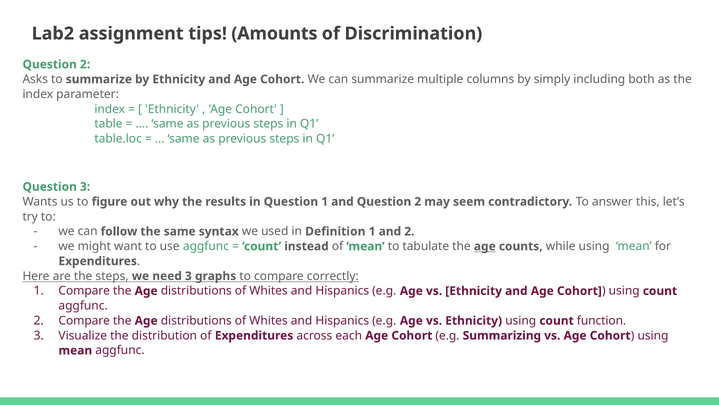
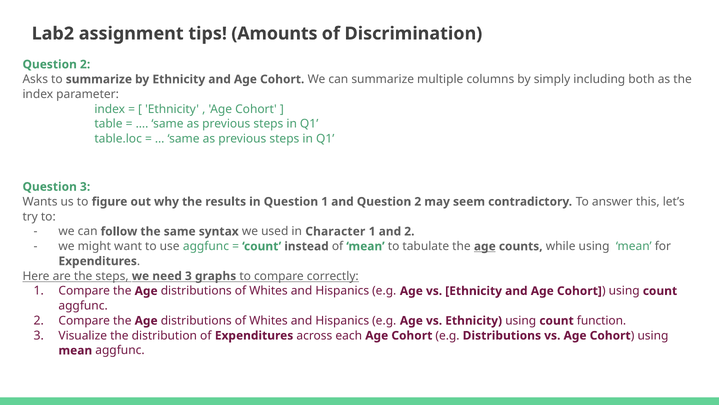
Definition: Definition -> Character (335, 231)
e.g Summarizing: Summarizing -> Distributions (502, 335)
